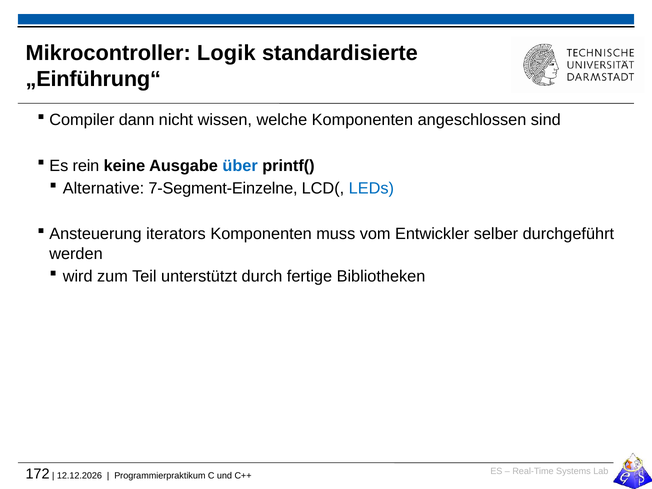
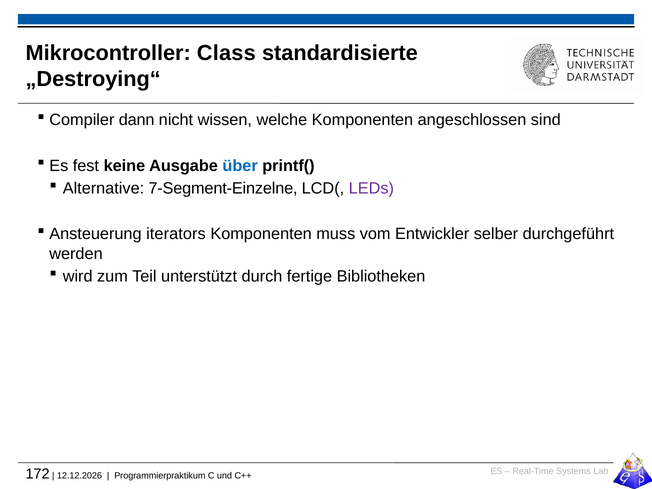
Logik: Logik -> Class (226, 53)
„Einführung“: „Einführung“ -> „Destroying“ (93, 79)
rein: rein -> fest (86, 166)
LEDs colour: blue -> purple (371, 188)
